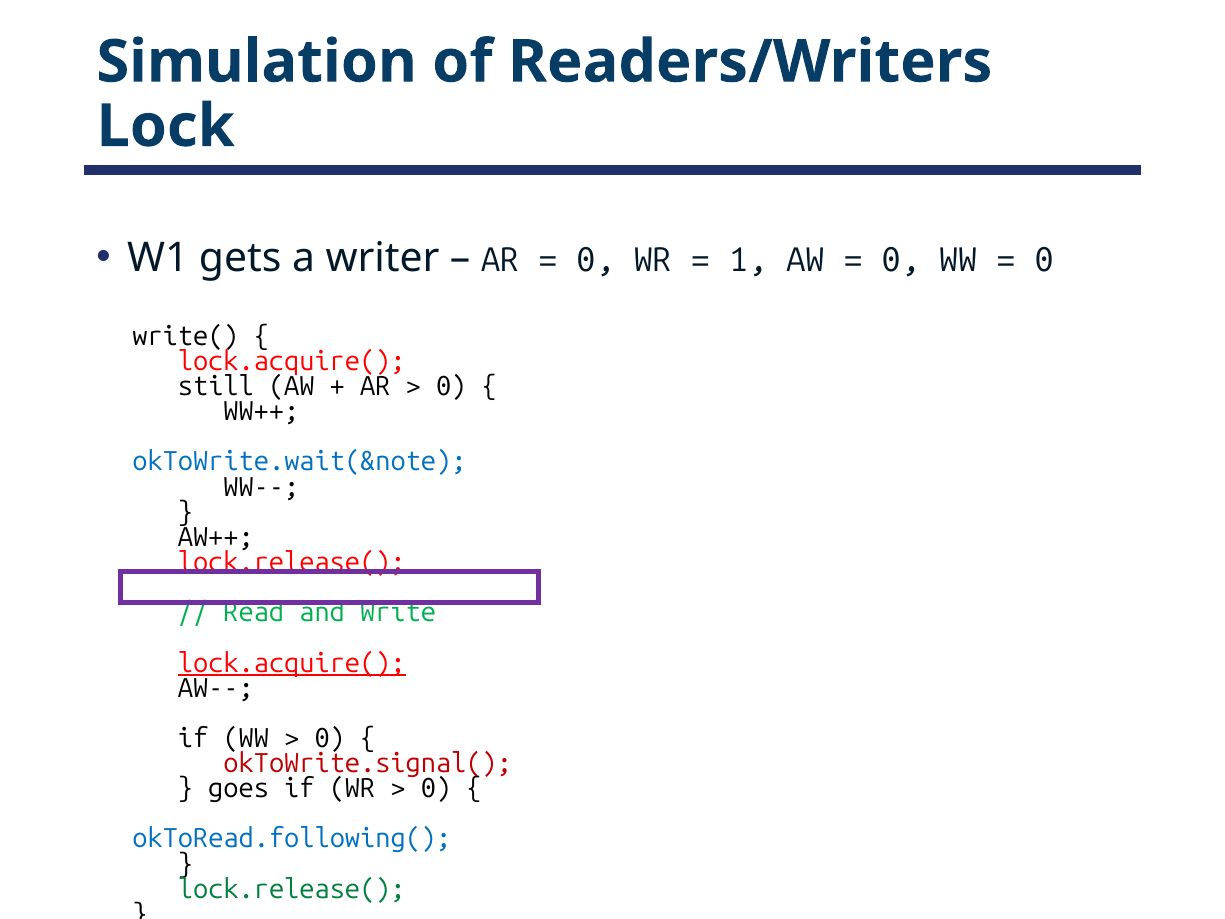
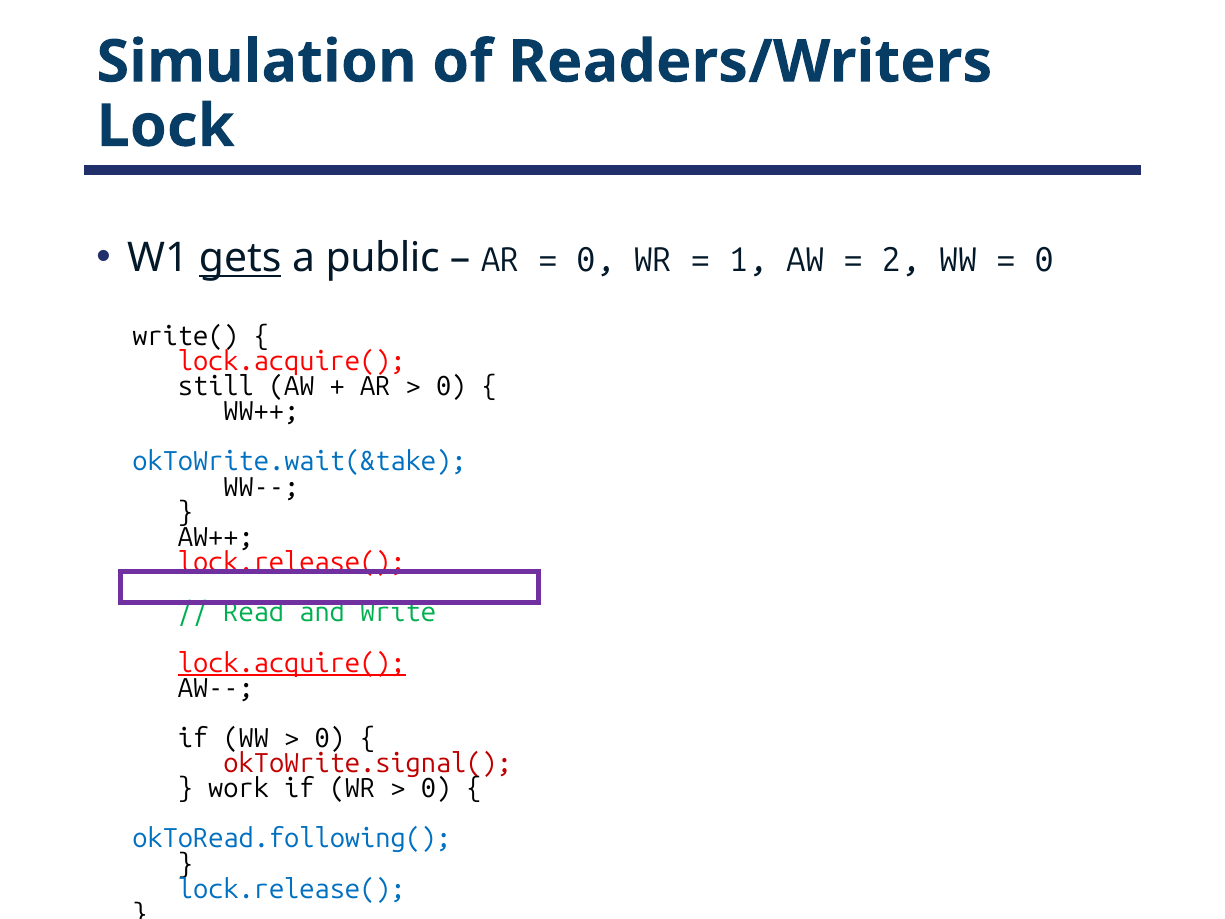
gets underline: none -> present (240, 258)
writer: writer -> public (383, 258)
0: 0 -> 2 (901, 260)
okToWrite.wait(&note: okToWrite.wait(&note -> okToWrite.wait(&take (300, 462)
goes: goes -> work (239, 788)
lock.release( colour: green -> blue (292, 889)
